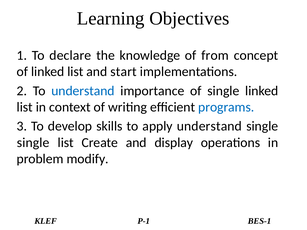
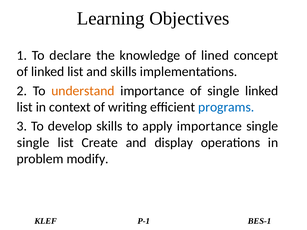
from: from -> lined (215, 55)
and start: start -> skills (124, 72)
understand colour: blue -> orange (83, 91)
apply understand: understand -> importance (209, 126)
